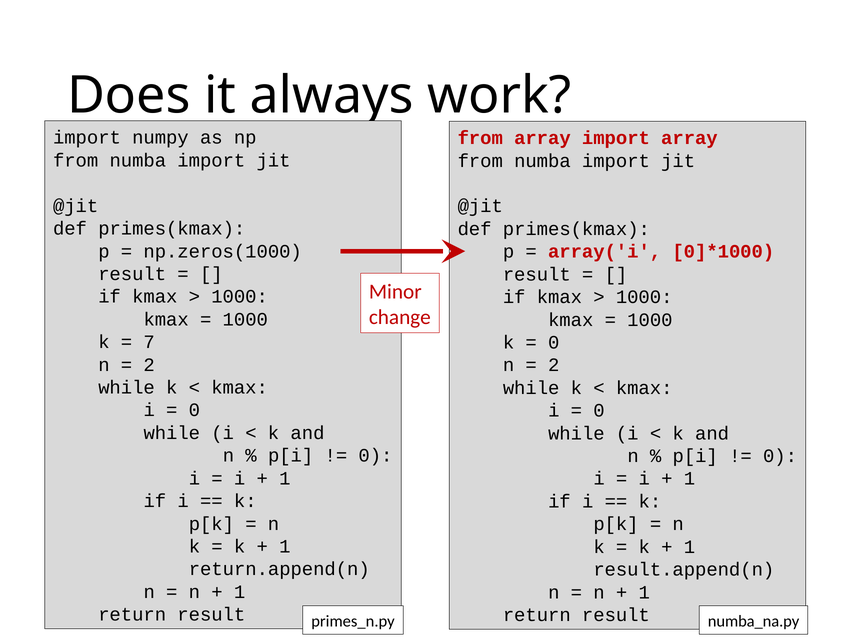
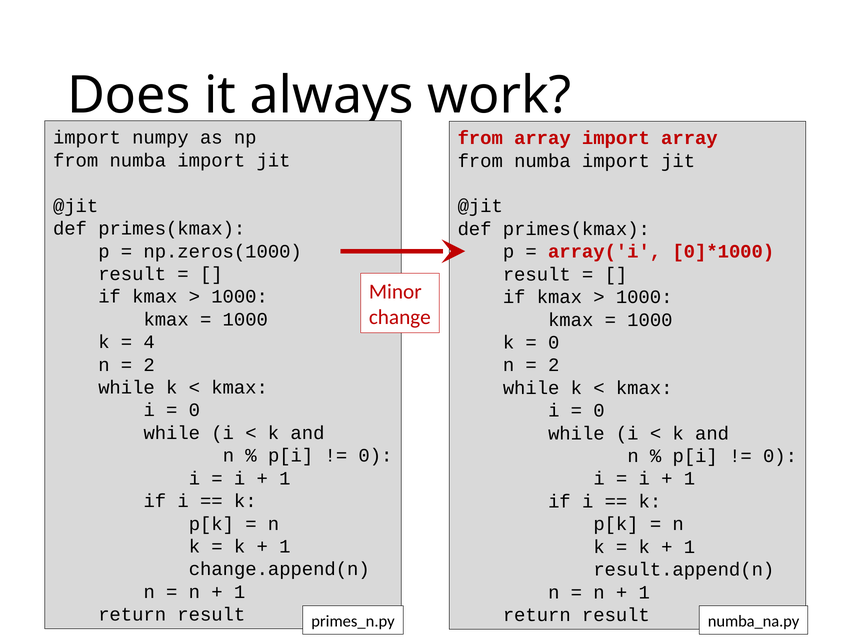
7: 7 -> 4 (149, 342)
return.append(n: return.append(n -> change.append(n (279, 569)
